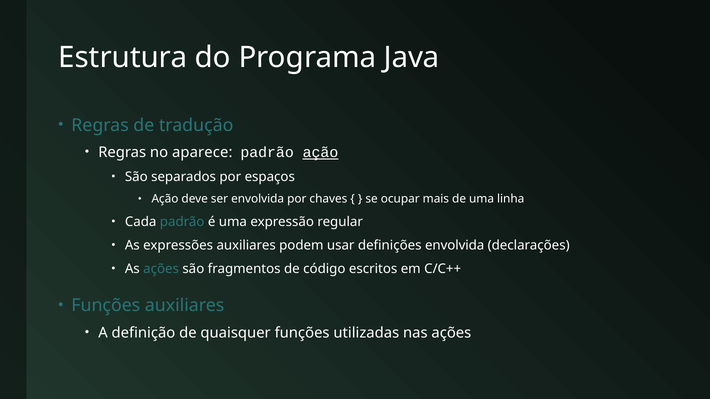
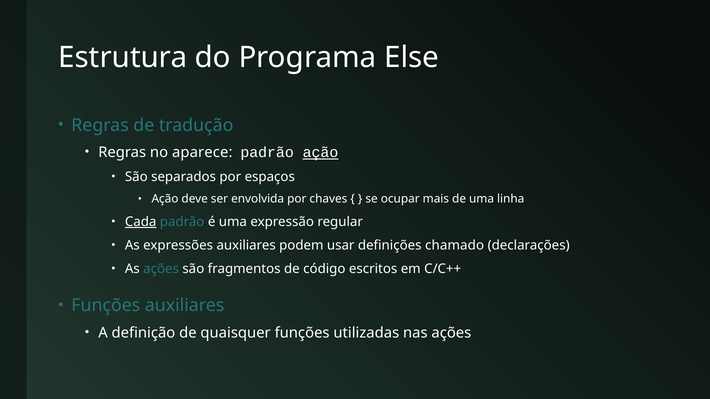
Java: Java -> Else (412, 58)
Cada underline: none -> present (141, 222)
definições envolvida: envolvida -> chamado (455, 246)
